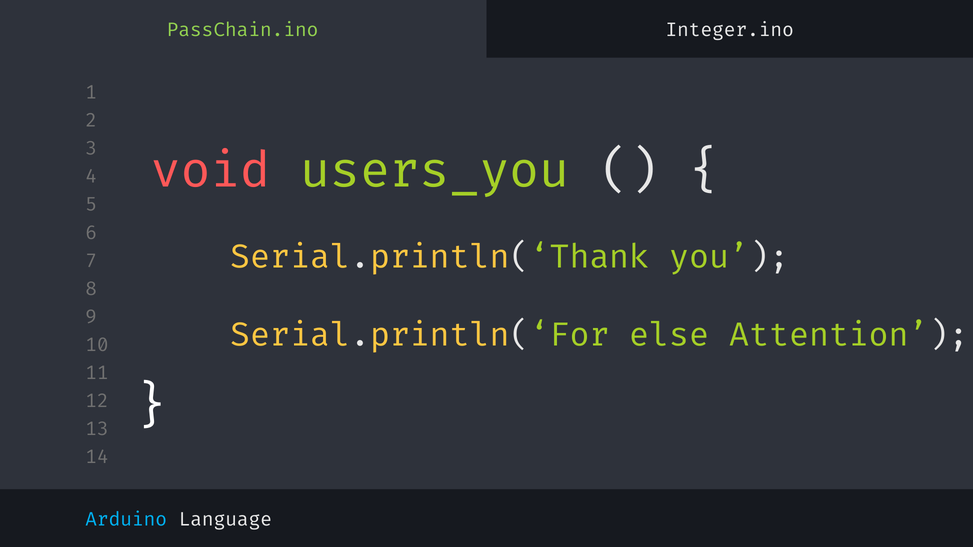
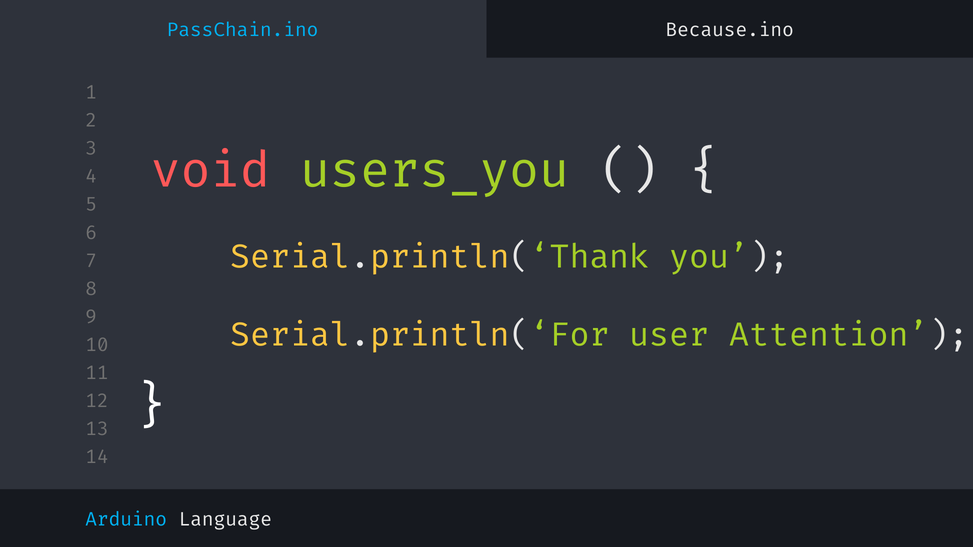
PassChain.ino colour: light green -> light blue (243, 30)
Integer.ino: Integer.ino -> Because.ino (730, 30)
else: else -> user (669, 335)
